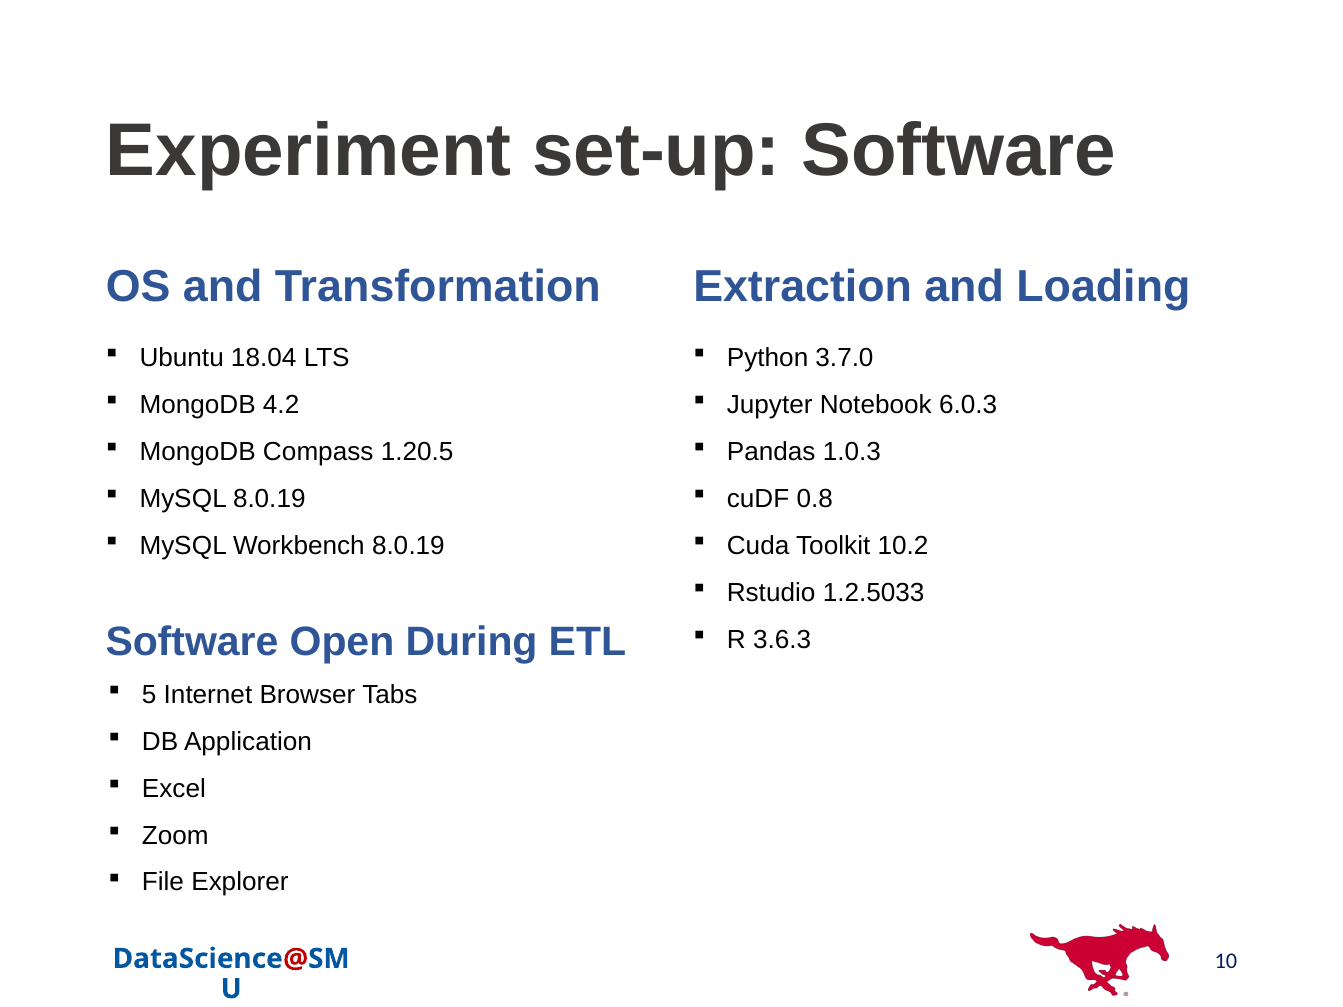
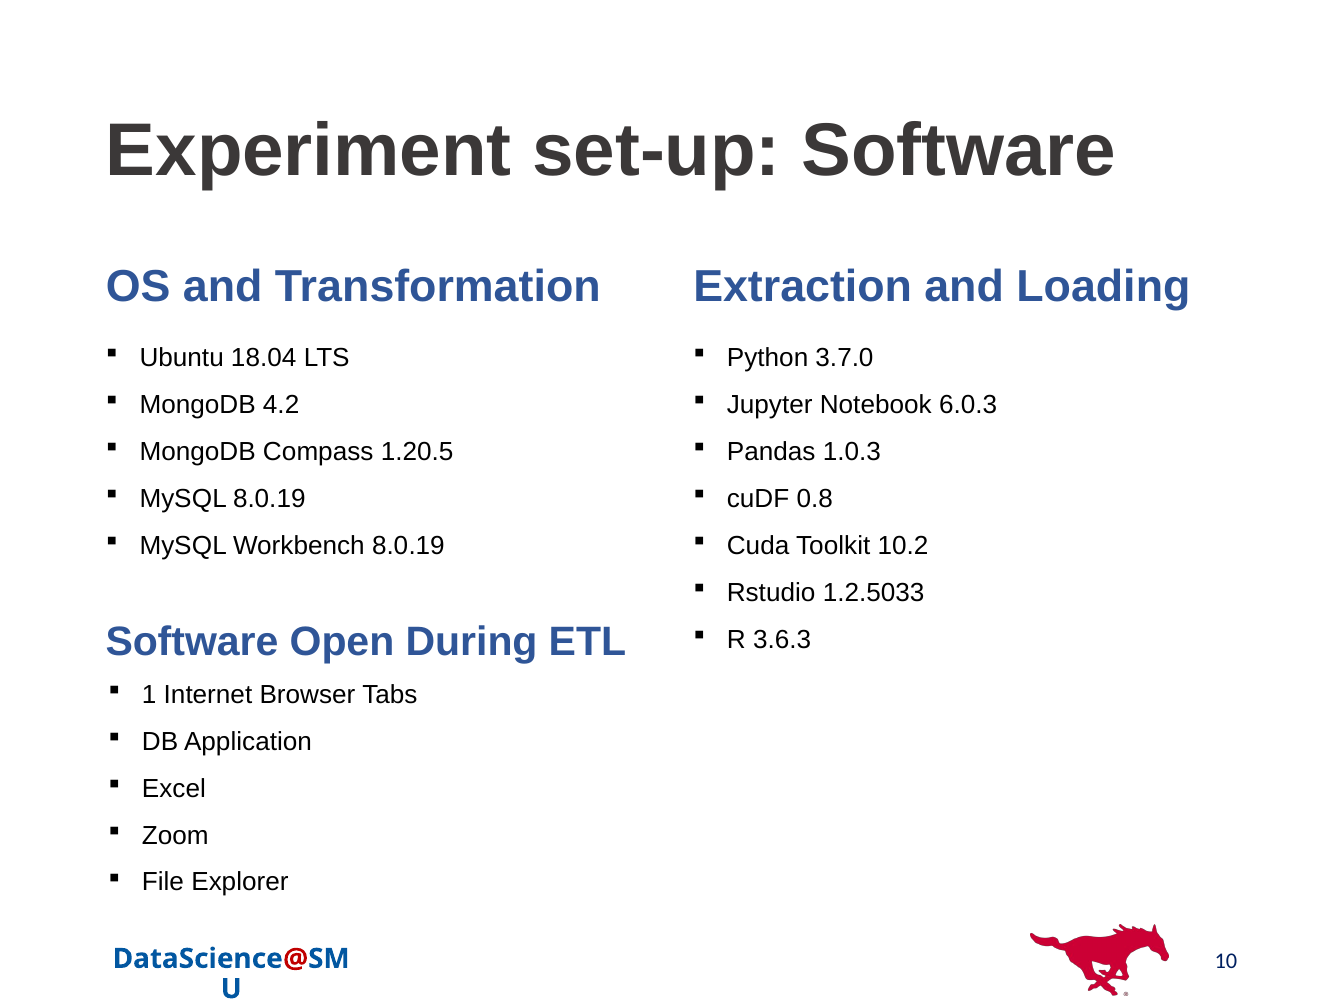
5: 5 -> 1 (149, 695)
